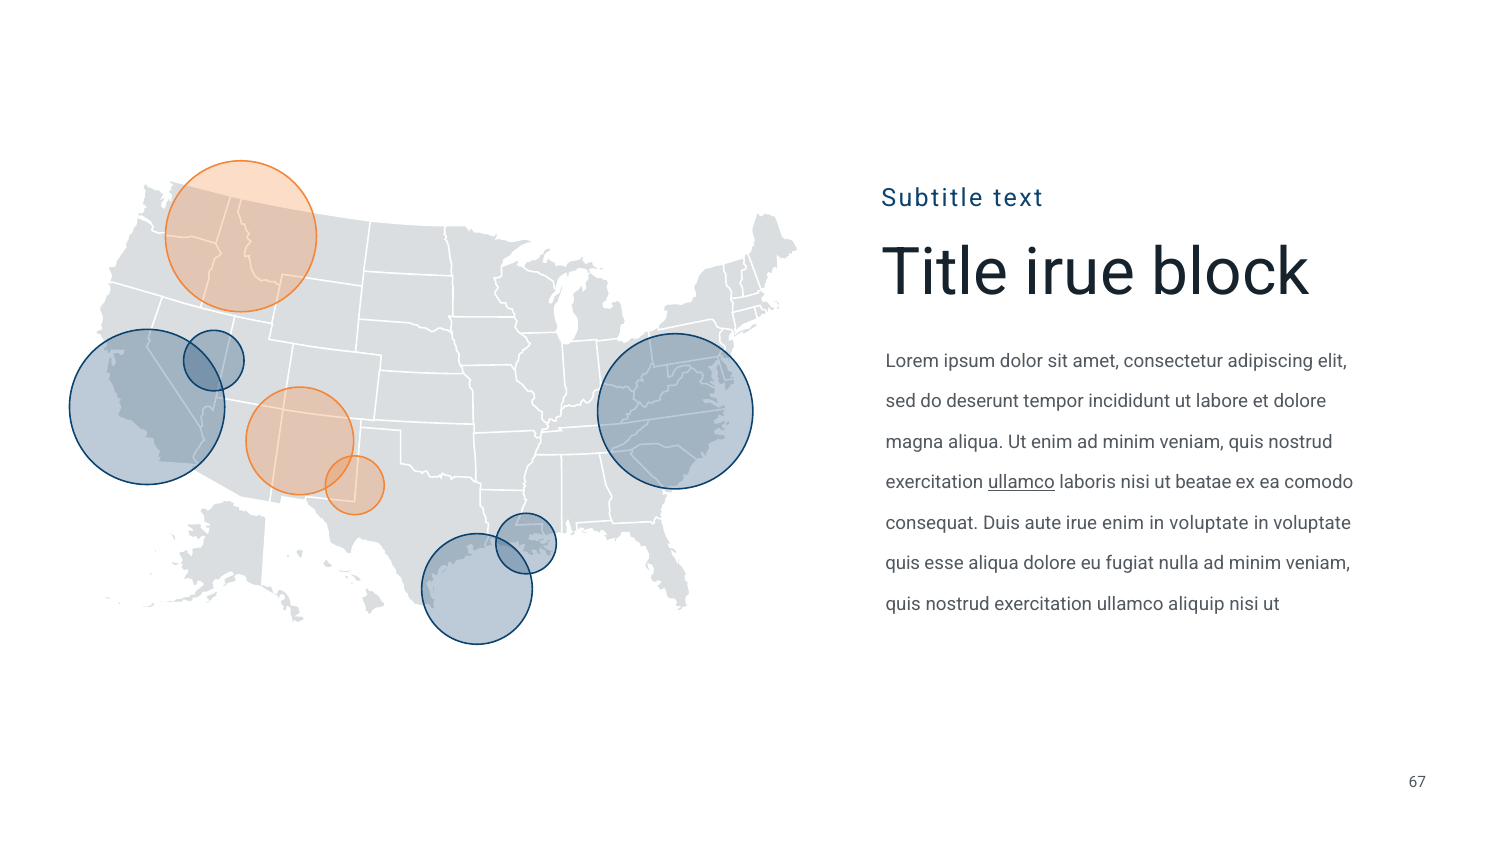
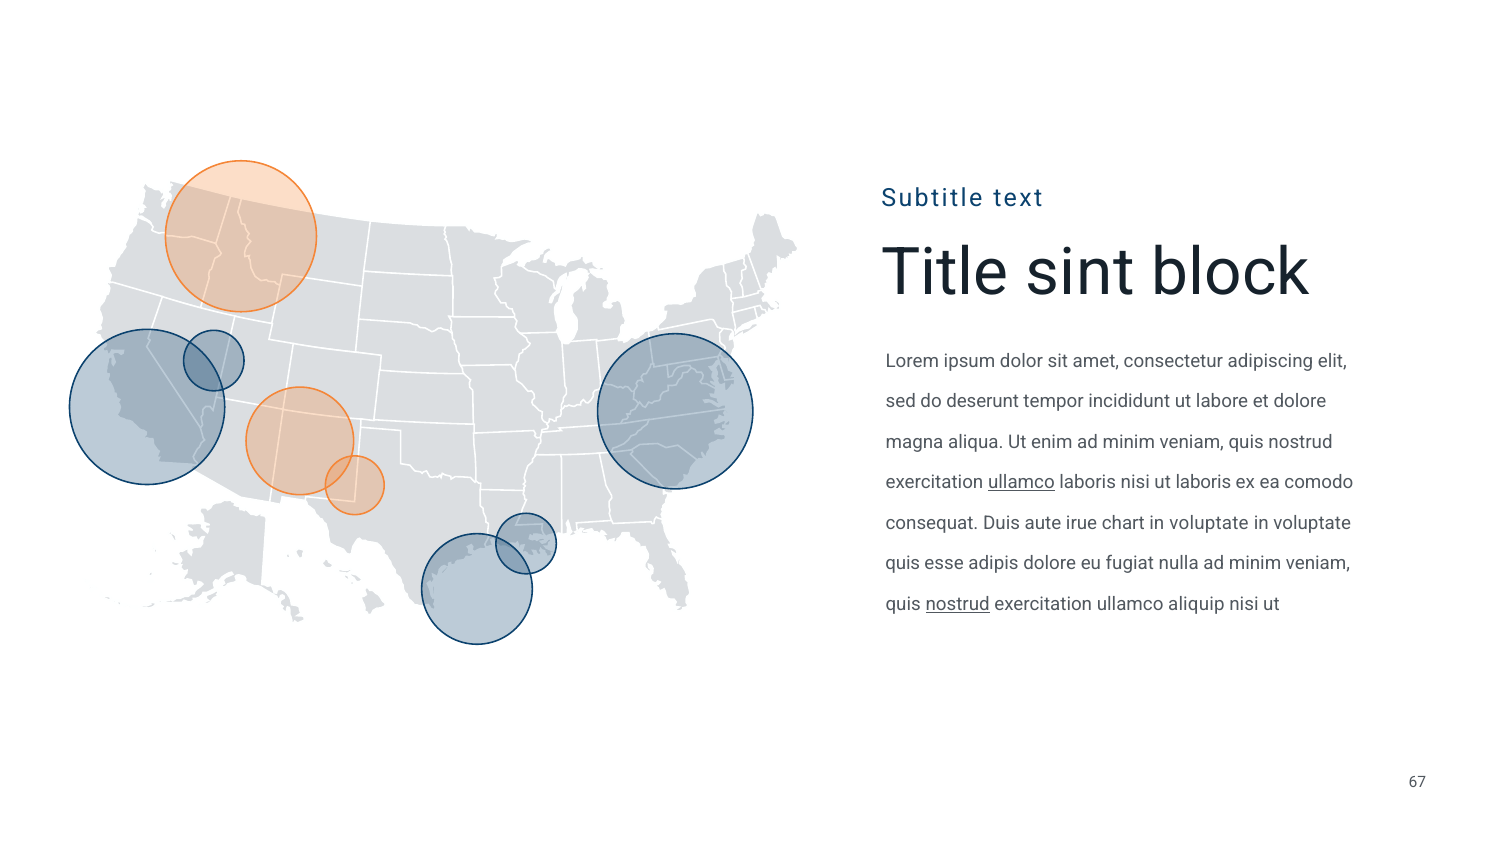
Title irue: irue -> sint (1080, 273)
ut beatae: beatae -> laboris (1203, 483)
irue enim: enim -> chart (1123, 524)
esse aliqua: aliqua -> adipis (994, 564)
nostrud underline: none -> present (958, 605)
